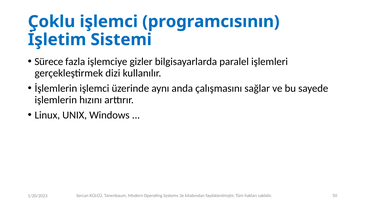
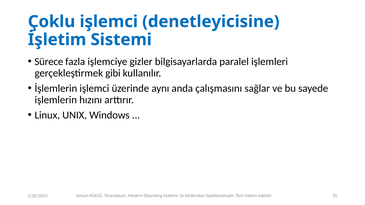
programcısının: programcısının -> denetleyicisine (211, 22)
dizi: dizi -> gibi (113, 73)
